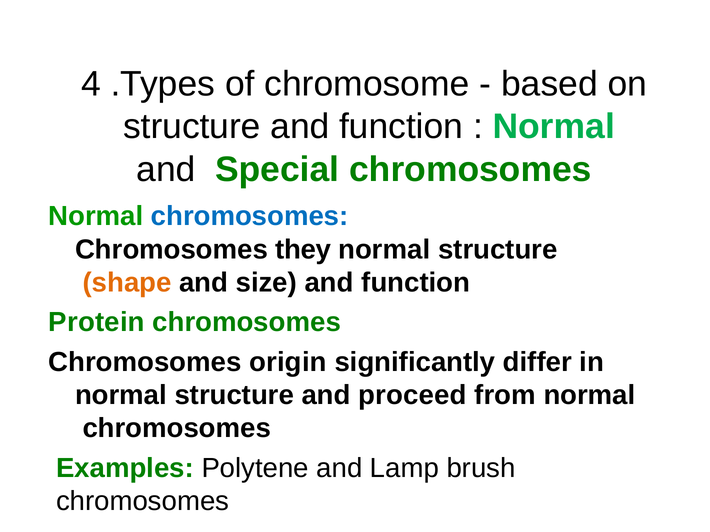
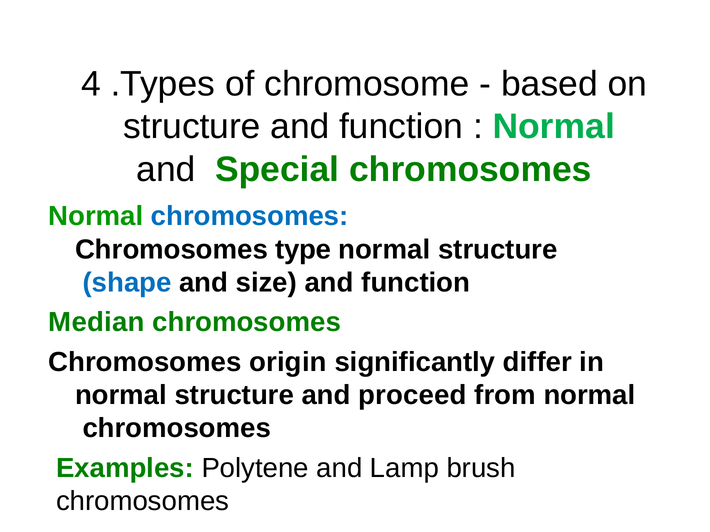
they: they -> type (303, 250)
shape colour: orange -> blue (127, 283)
Protein: Protein -> Median (97, 323)
